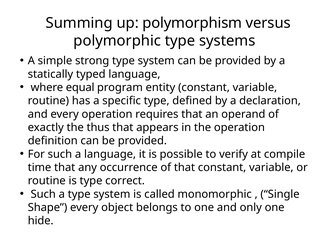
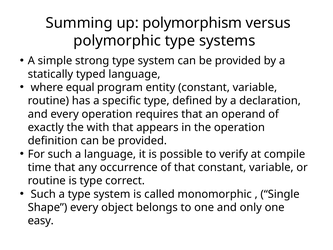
thus: thus -> with (98, 127)
hide: hide -> easy (41, 221)
